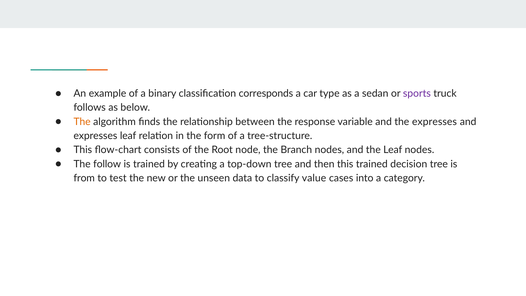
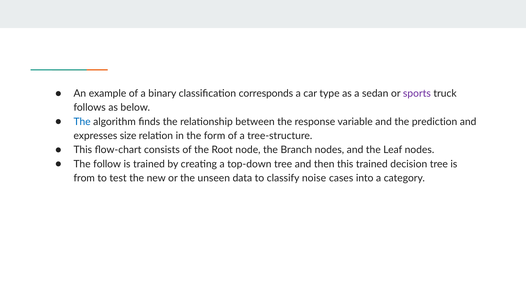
The colour: orange -> blue (82, 122)
the expresses: expresses -> prediction (435, 122)
expresses leaf: leaf -> size (128, 136)
value: value -> noise (314, 178)
